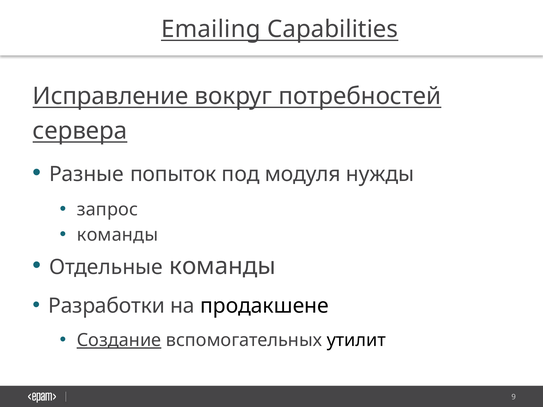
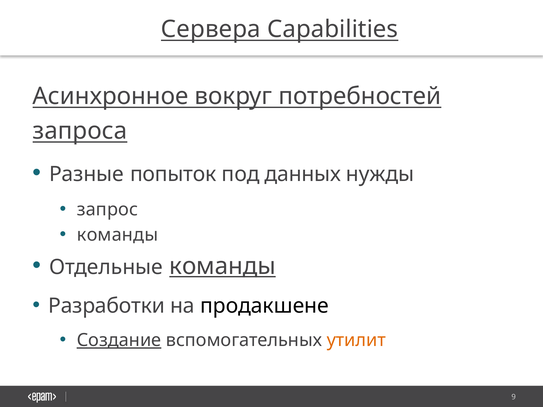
Emailing: Emailing -> Сервера (211, 29)
Исправление: Исправление -> Асинхронное (110, 96)
сервера: сервера -> запроса (80, 131)
модуля: модуля -> данных (303, 174)
команды underline: none -> present (222, 266)
утилит colour: black -> orange (356, 340)
